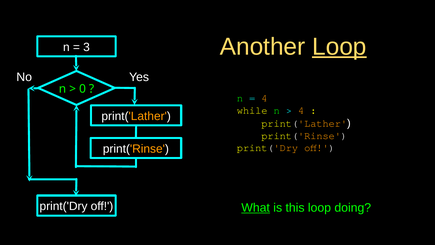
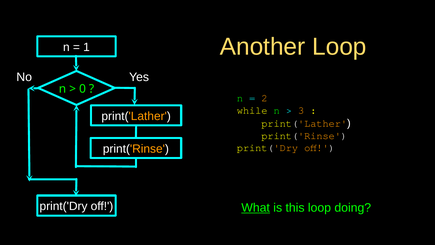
Loop underline: present -> none (339, 47)
3: 3 -> 1 (87, 47)
4: 4 -> 2 (264, 98)
4: 4 -> 3 (301, 110)
